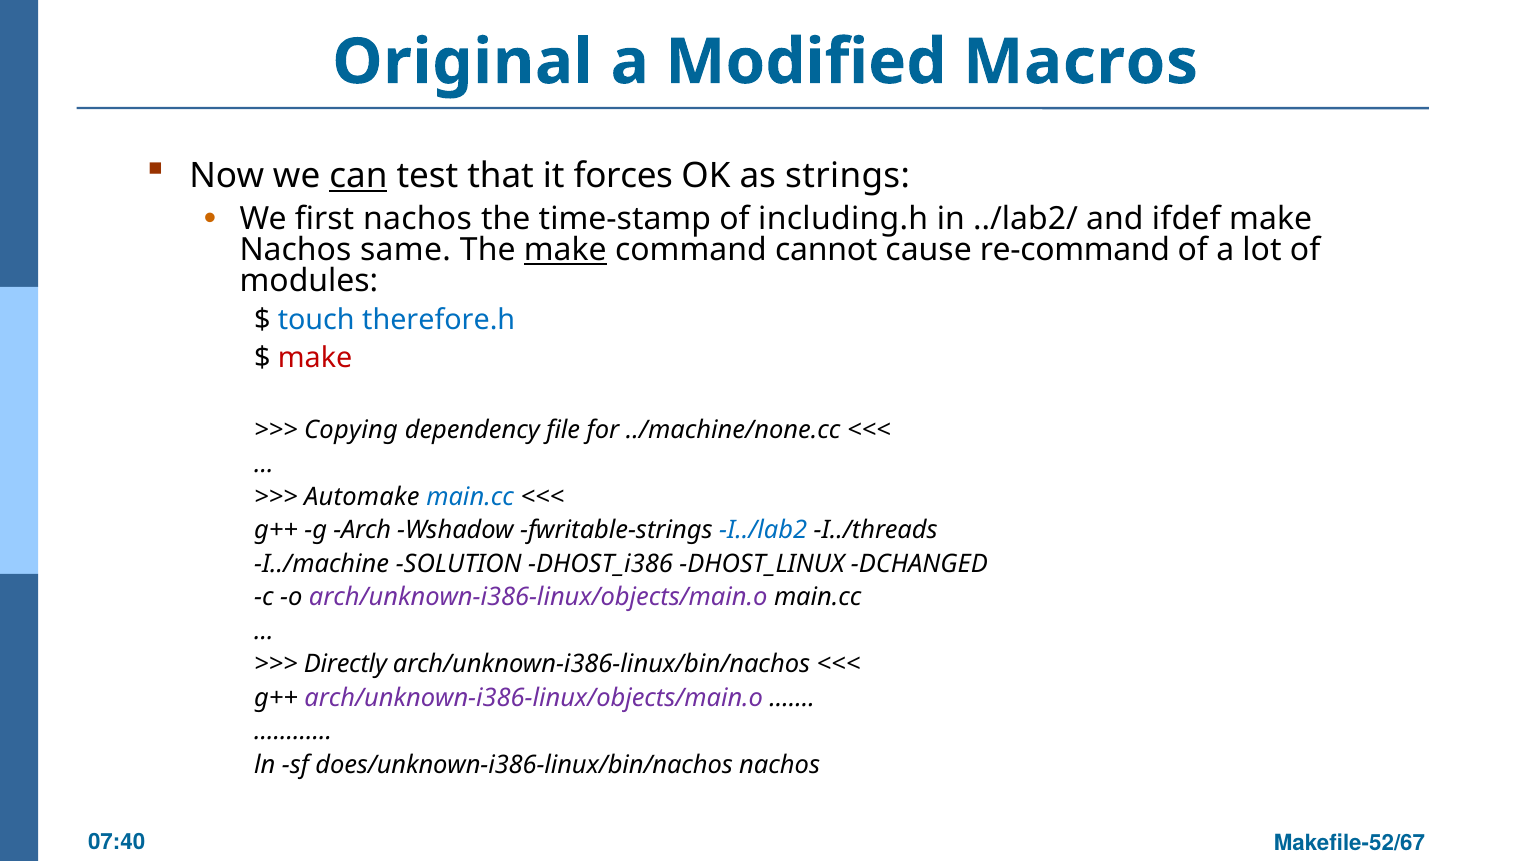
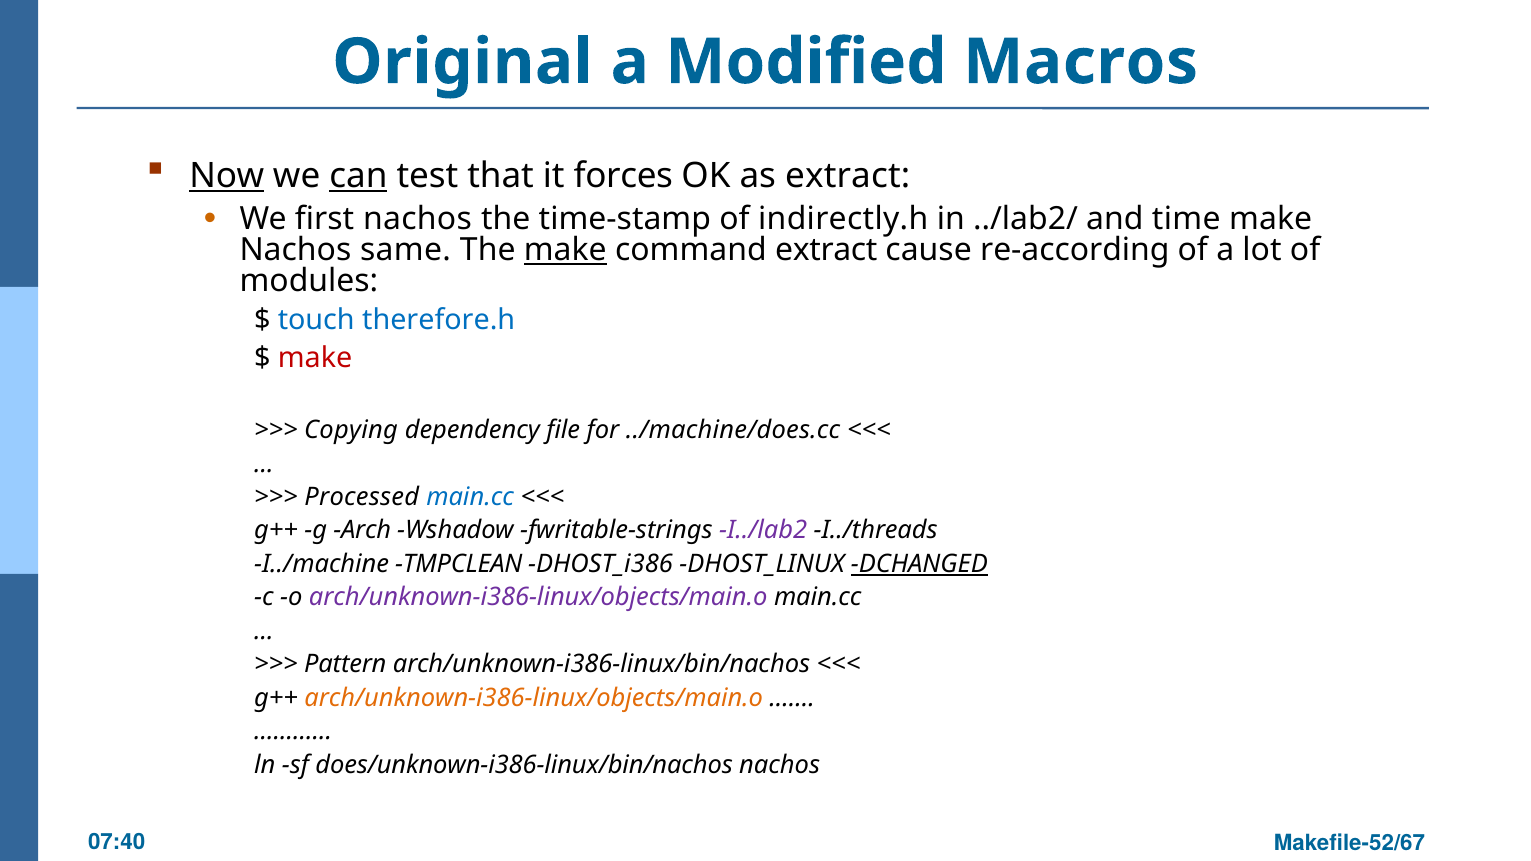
Now underline: none -> present (227, 176)
as strings: strings -> extract (848, 176)
including.h: including.h -> indirectly.h (843, 219)
ifdef: ifdef -> time (1186, 219)
command cannot: cannot -> extract (826, 250)
re-command: re-command -> re-according (1075, 250)
../machine/none.cc: ../machine/none.cc -> ../machine/does.cc (733, 430)
Automake: Automake -> Processed (362, 497)
I../lab2 colour: blue -> purple (763, 531)
SOLUTION: SOLUTION -> TMPCLEAN (459, 564)
DCHANGED underline: none -> present (919, 564)
Directly: Directly -> Pattern (345, 664)
arch/unknown-i386-linux/objects/main.o colour: purple -> orange (534, 698)
